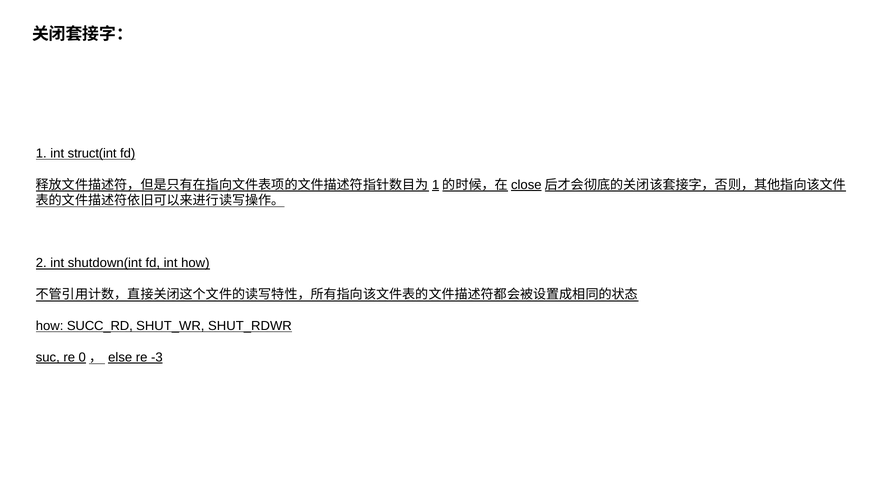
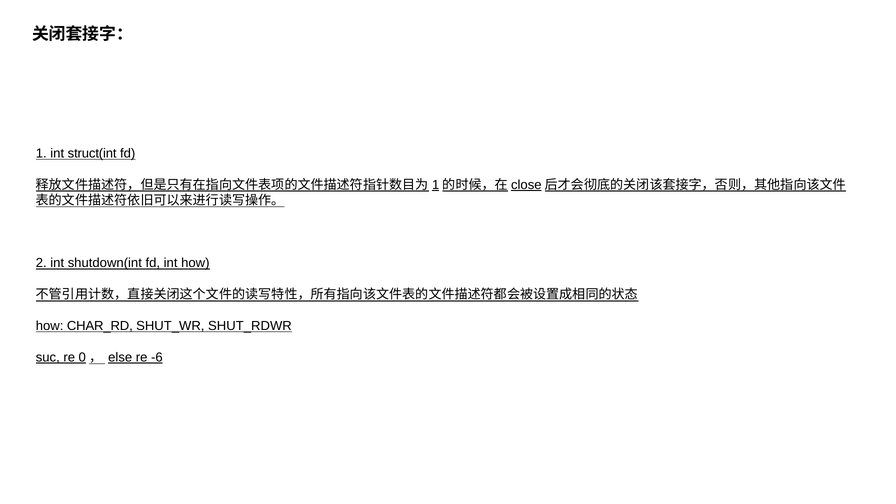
SUCC_RD: SUCC_RD -> CHAR_RD (100, 326)
-3: -3 -> -6 (157, 357)
